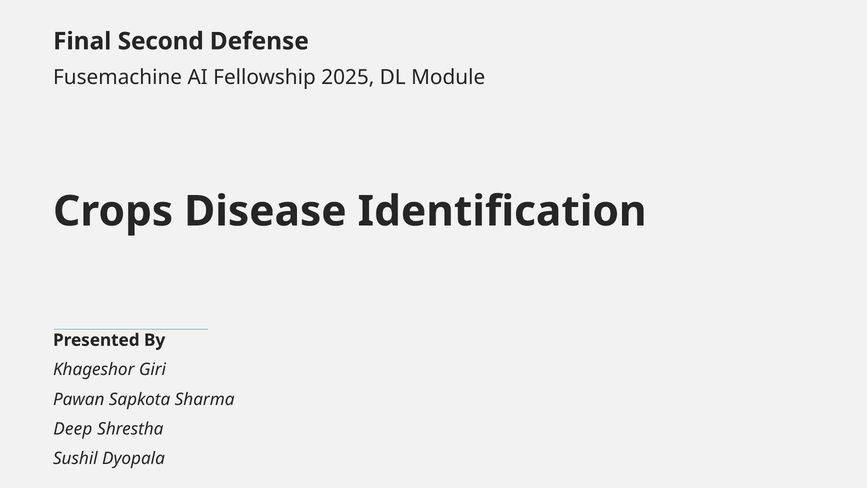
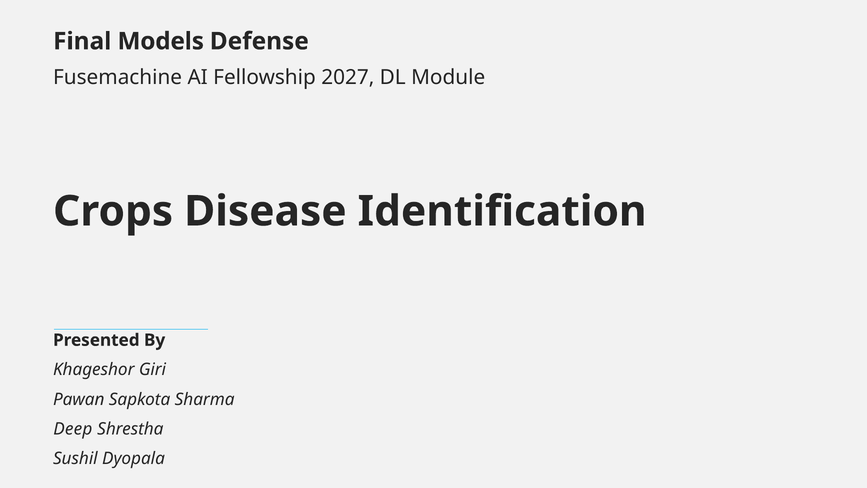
Second: Second -> Models (161, 41)
2025: 2025 -> 2027 (348, 77)
